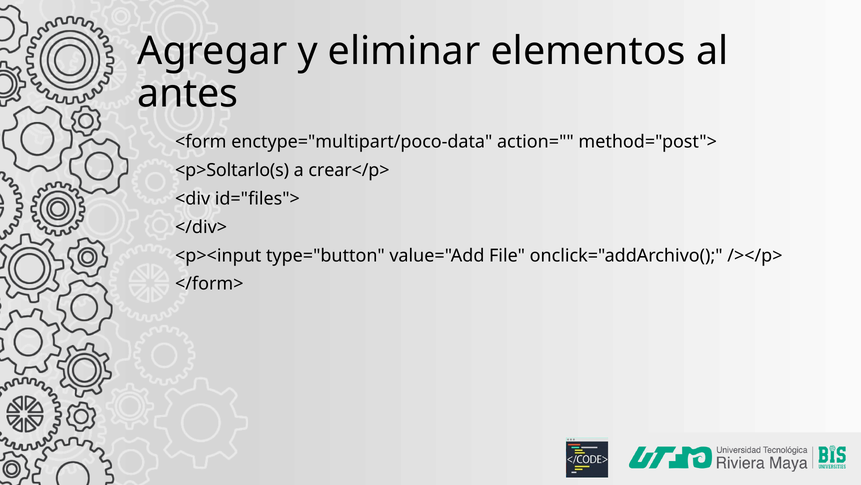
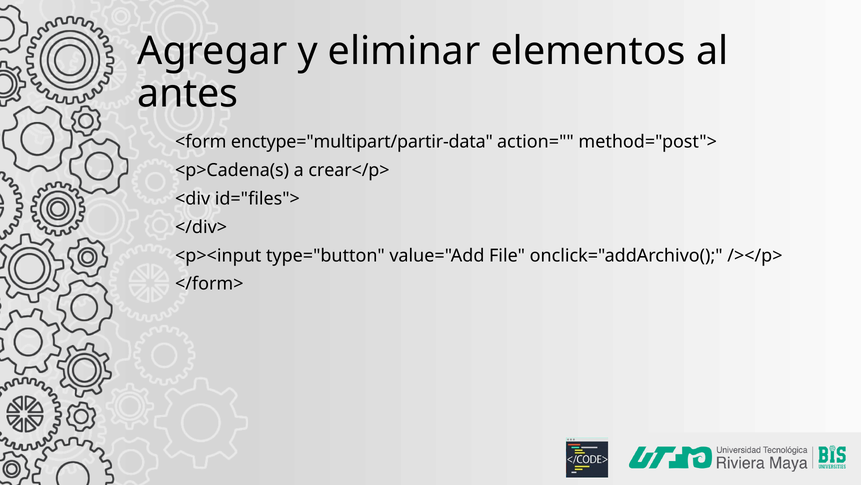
enctype="multipart/poco-data: enctype="multipart/poco-data -> enctype="multipart/partir-data (362, 142)
<p>Soltarlo(s: <p>Soltarlo(s -> <p>Cadena(s (232, 170)
